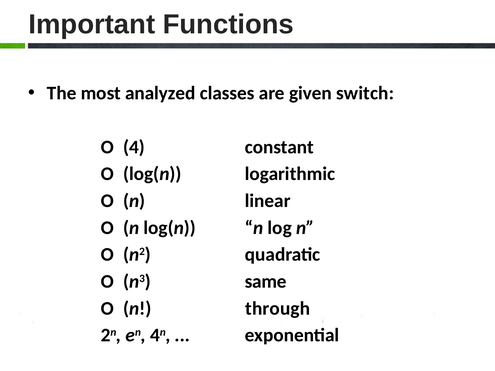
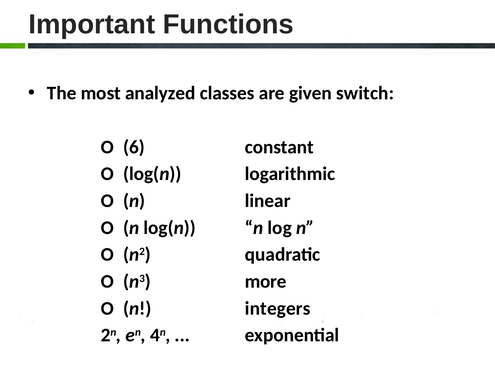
4: 4 -> 6 (134, 147)
same: same -> more (266, 282)
through: through -> integers (278, 309)
